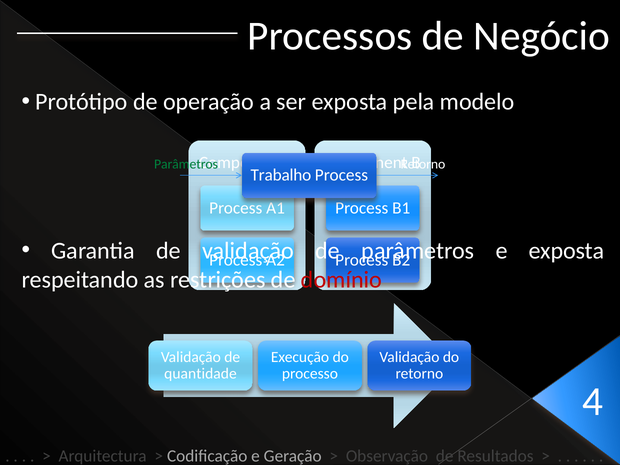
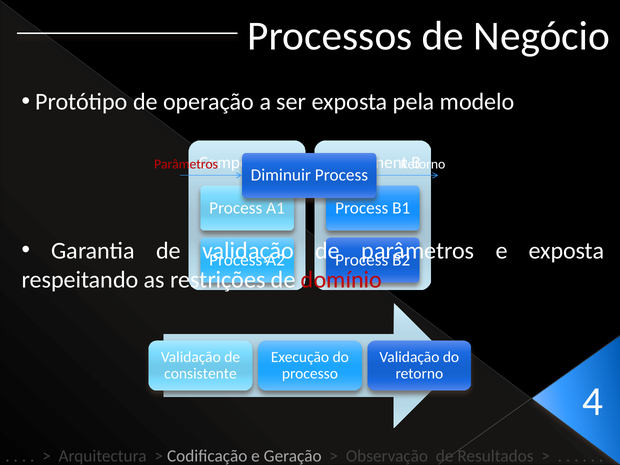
Parâmetros colour: green -> red (186, 164)
Trabalho: Trabalho -> Diminuir (281, 175)
quantidade: quantidade -> consistente (200, 374)
